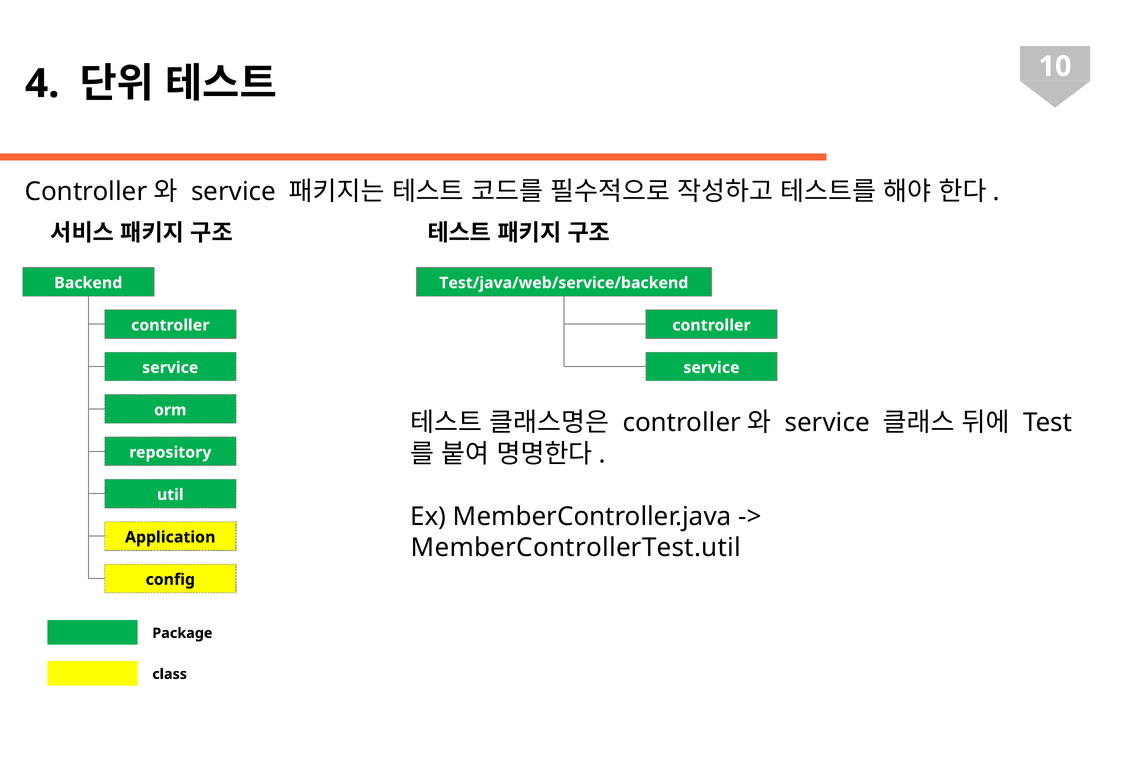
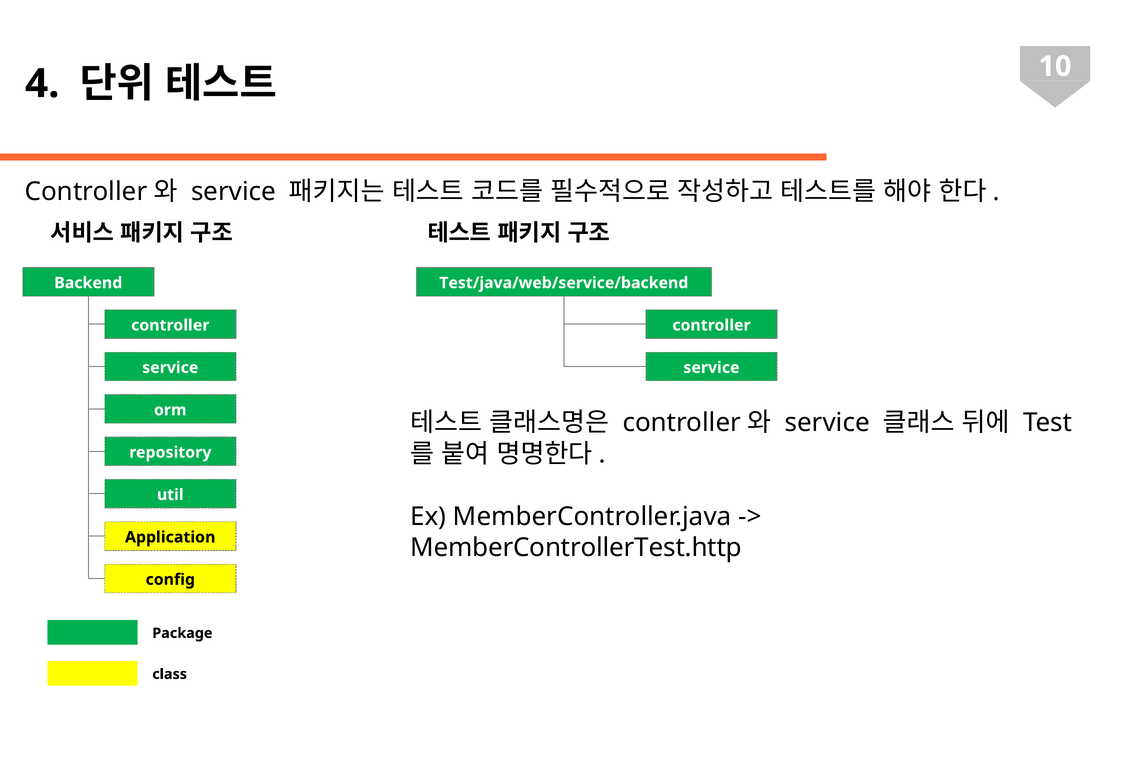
MemberControllerTest.util: MemberControllerTest.util -> MemberControllerTest.http (576, 548)
